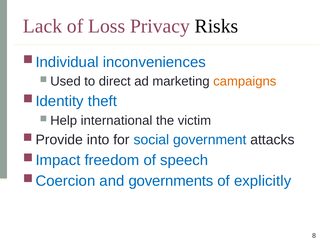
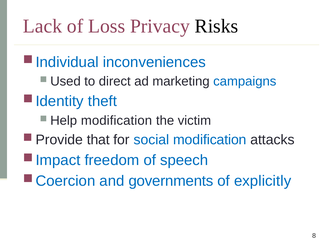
campaigns colour: orange -> blue (245, 81)
Help international: international -> modification (116, 121)
into: into -> that (98, 140)
social government: government -> modification (210, 140)
